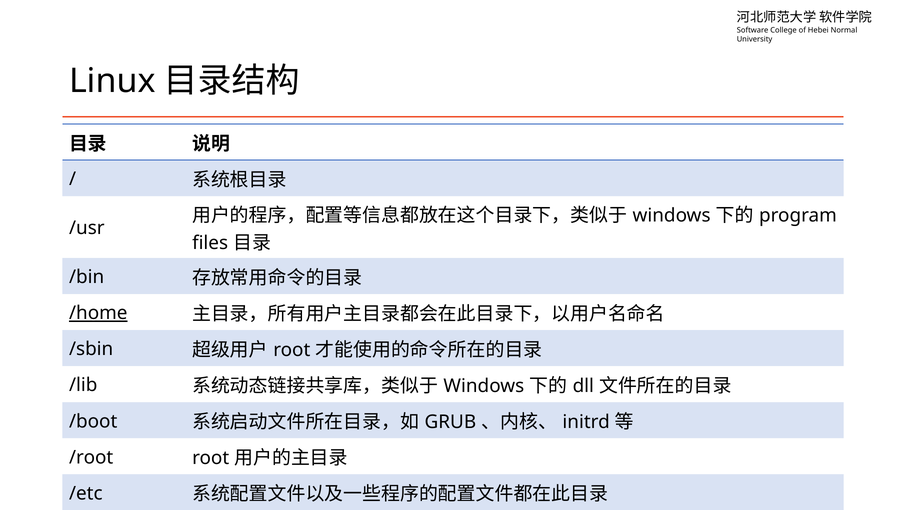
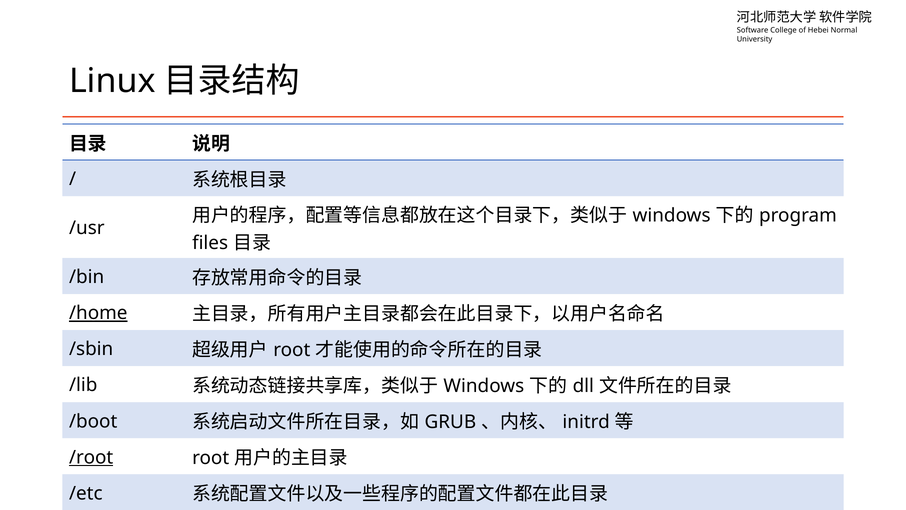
/root underline: none -> present (91, 457)
